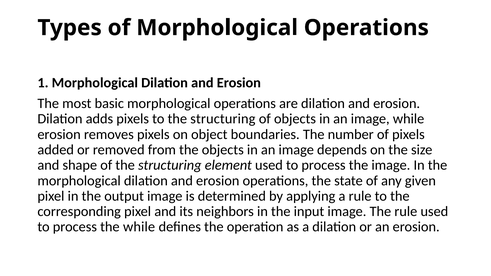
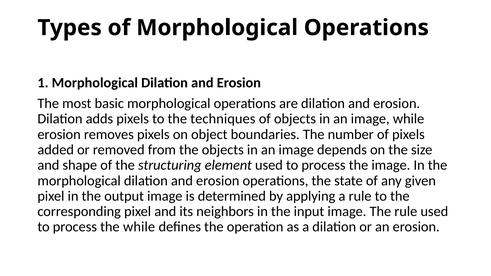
to the structuring: structuring -> techniques (223, 119)
